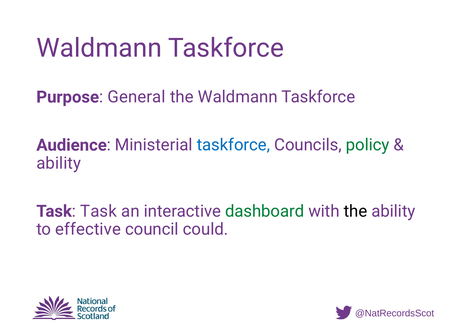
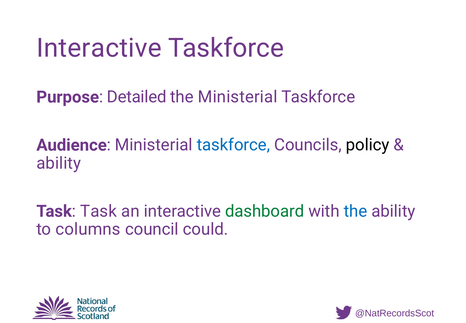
Waldmann: Waldmann -> Interactive (99, 48)
General: General -> Detailed (137, 97)
the Waldmann: Waldmann -> Ministerial (238, 97)
policy colour: green -> black (368, 145)
the colour: black -> blue (356, 211)
effective: effective -> columns (88, 229)
